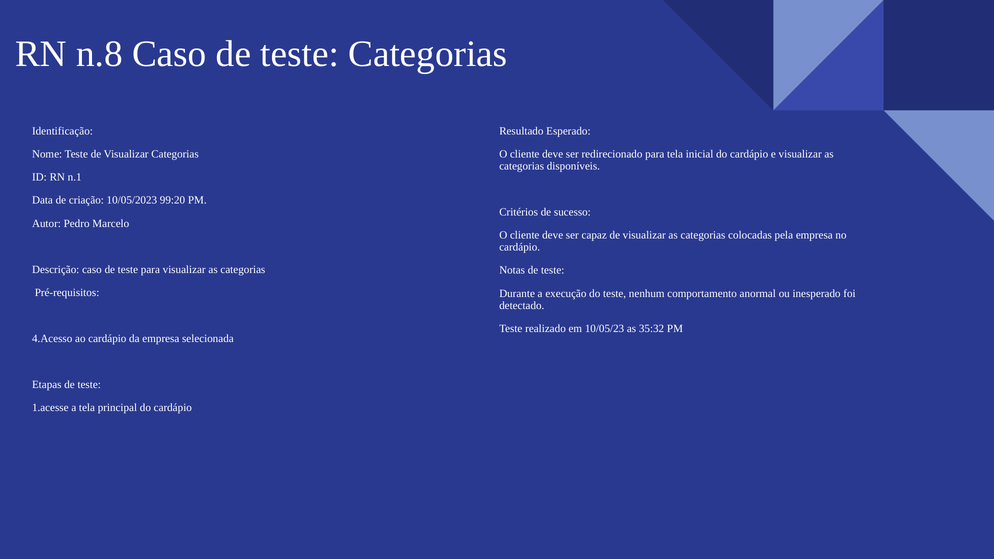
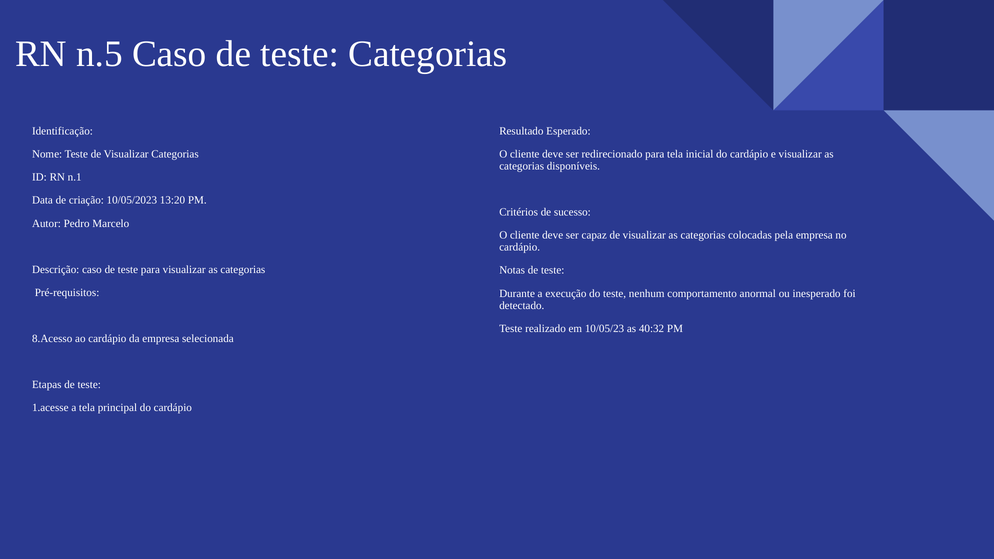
n.8: n.8 -> n.5 (99, 54)
99:20: 99:20 -> 13:20 (172, 200)
35:32: 35:32 -> 40:32 (652, 329)
4.Acesso: 4.Acesso -> 8.Acesso (52, 339)
